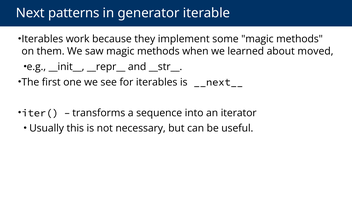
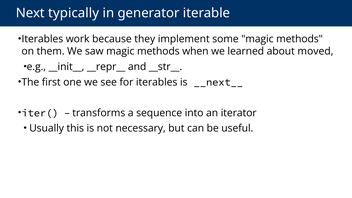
patterns: patterns -> typically (74, 13)
